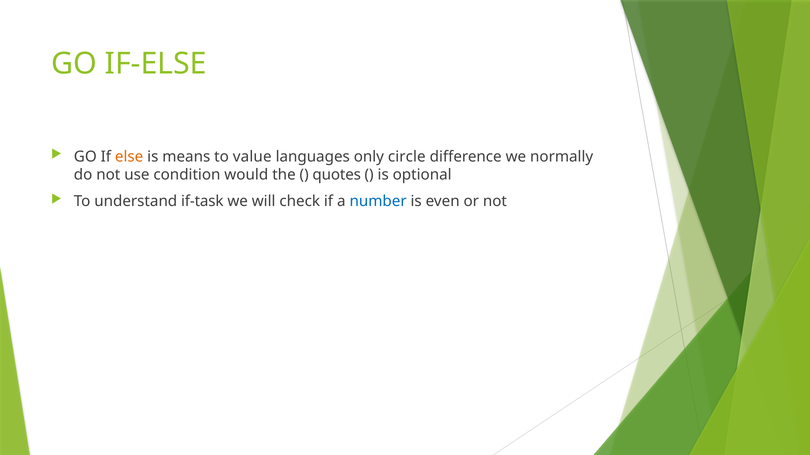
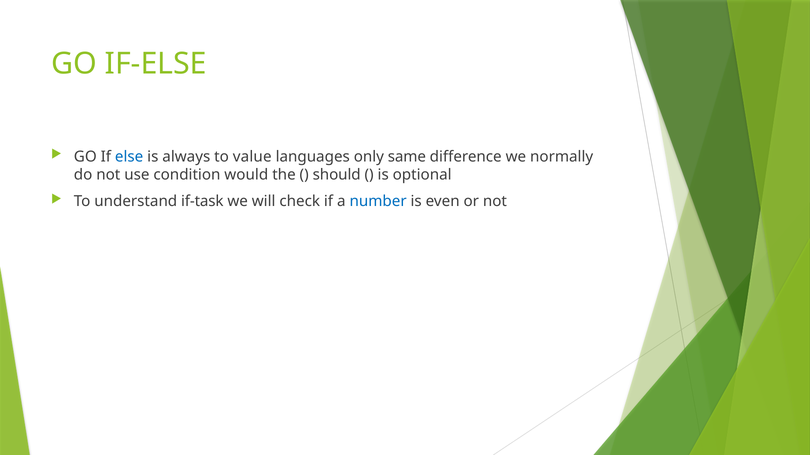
else colour: orange -> blue (129, 157)
means: means -> always (186, 157)
circle: circle -> same (407, 157)
quotes: quotes -> should (337, 175)
